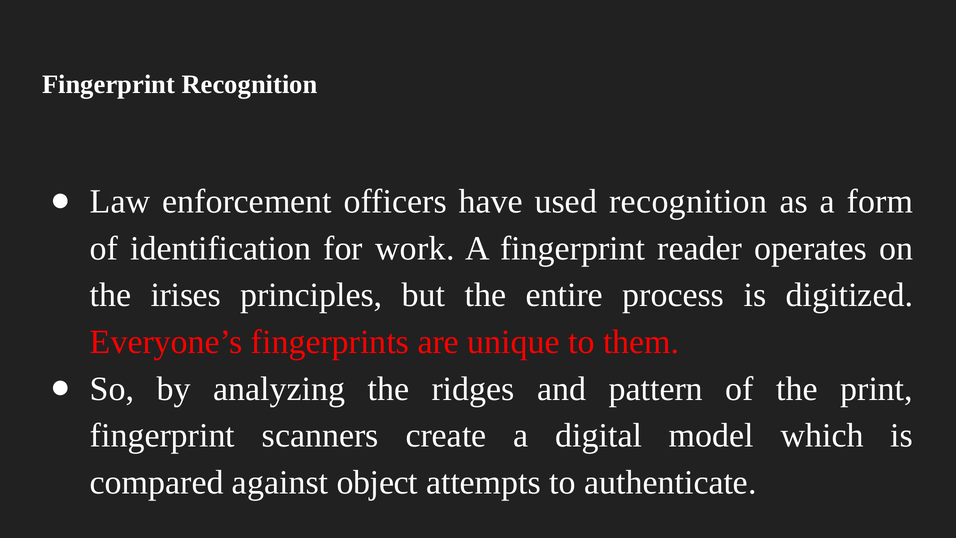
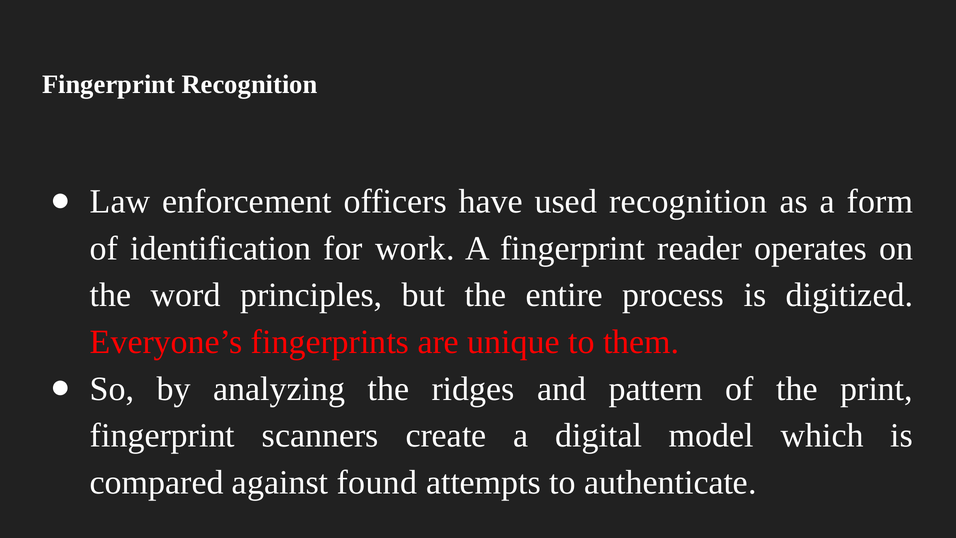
irises: irises -> word (186, 295)
object: object -> found (377, 482)
